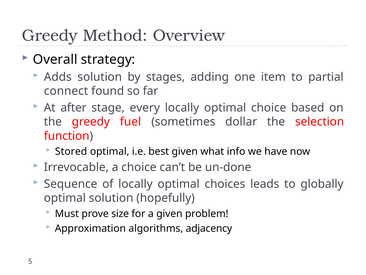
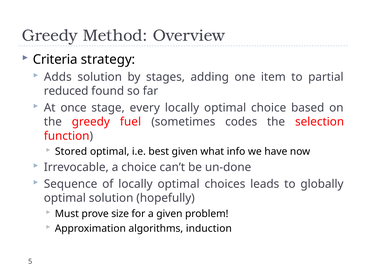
Overall: Overall -> Criteria (55, 59)
connect: connect -> reduced (66, 91)
after: after -> once (74, 108)
dollar: dollar -> codes (241, 122)
adjacency: adjacency -> induction (209, 228)
